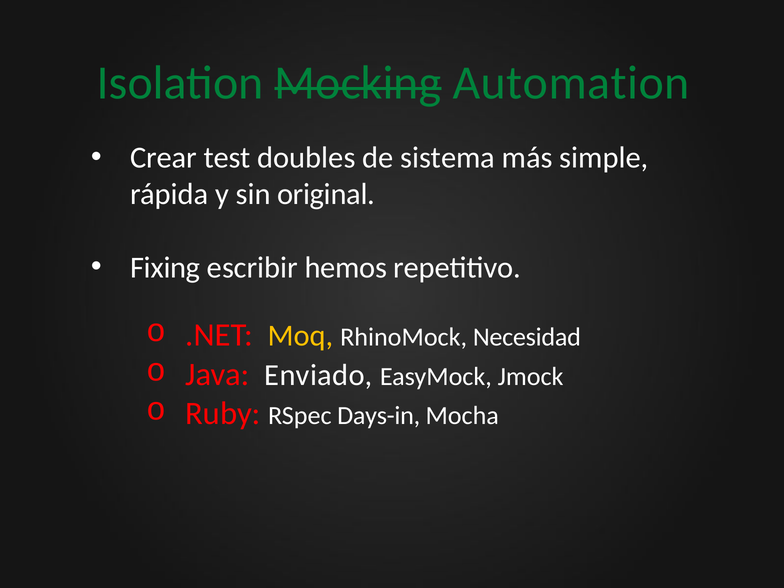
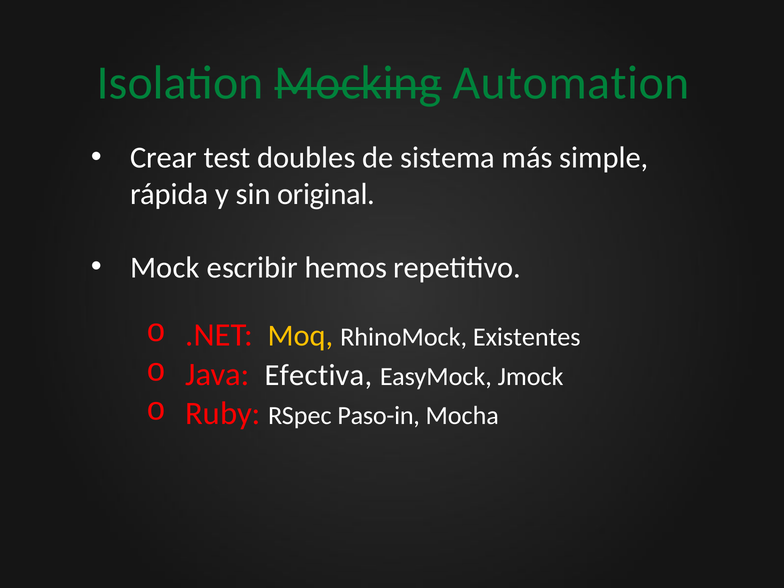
Fixing: Fixing -> Mock (165, 268)
Necesidad: Necesidad -> Existentes (527, 337)
Enviado: Enviado -> Efectiva (318, 375)
Days-in: Days-in -> Paso-in (379, 416)
